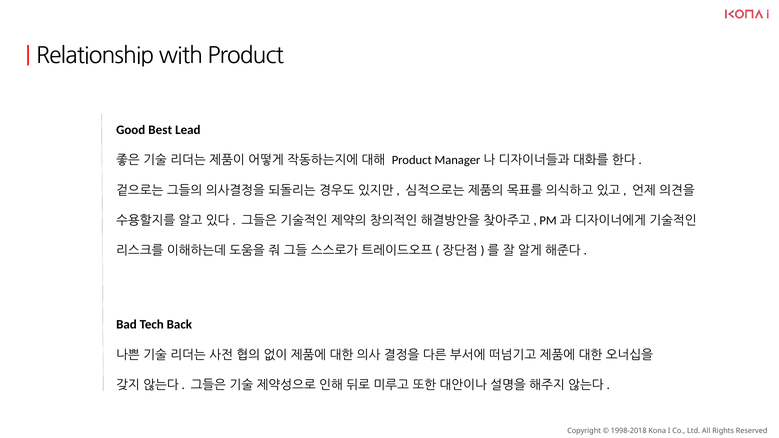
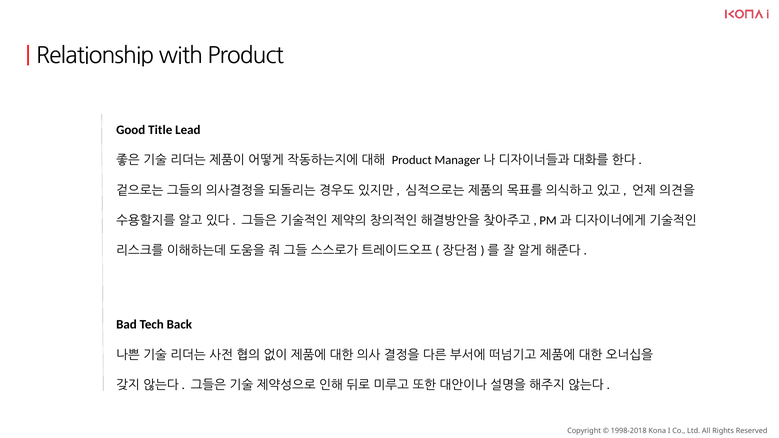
Best: Best -> Title (160, 130)
